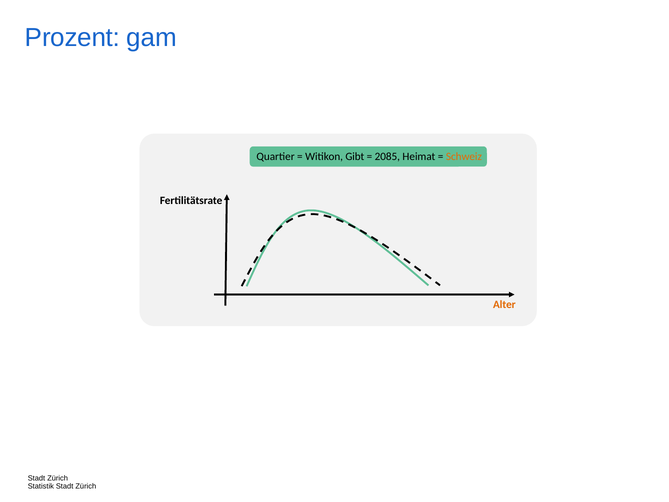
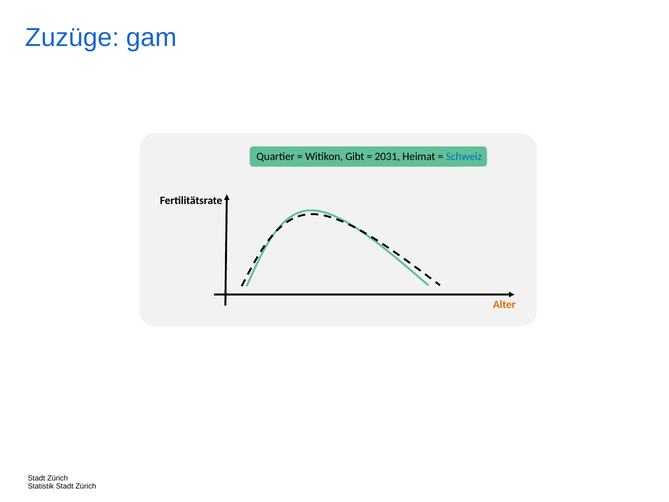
Prozent: Prozent -> Zuzüge (72, 38)
2085: 2085 -> 2031 (387, 157)
Schweiz colour: orange -> blue (464, 157)
